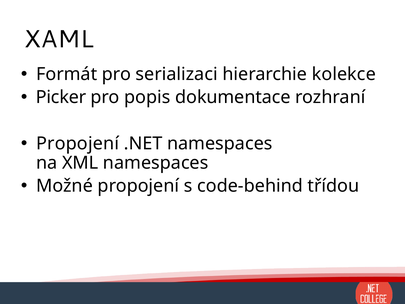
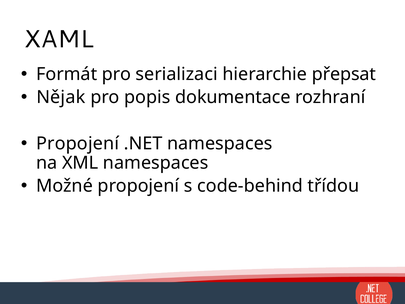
kolekce: kolekce -> přepsat (344, 74)
Picker: Picker -> Nějak (61, 97)
